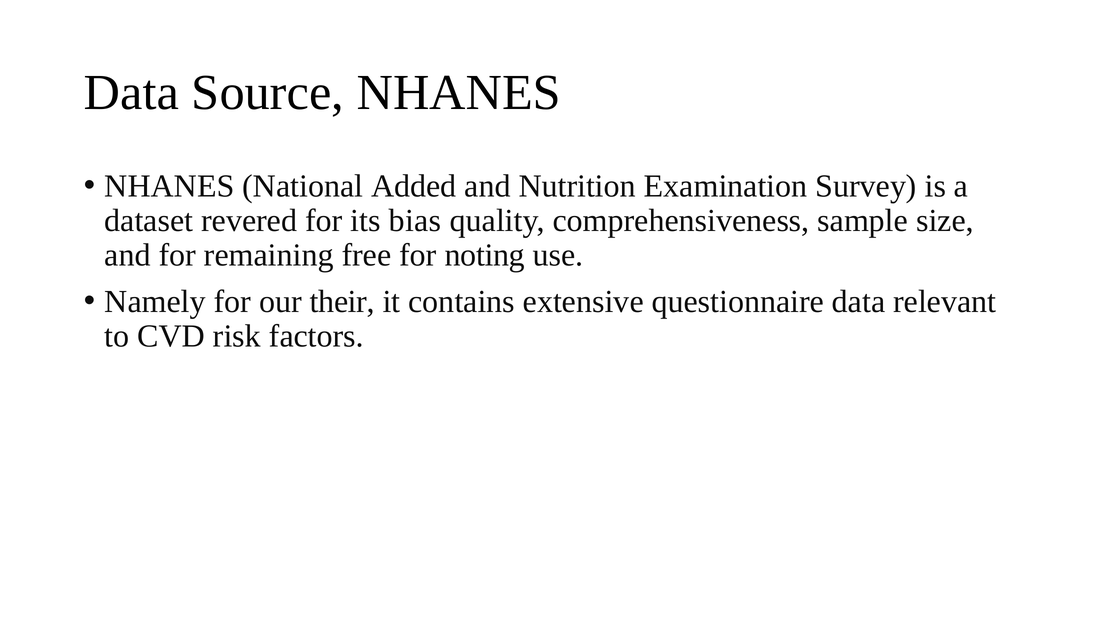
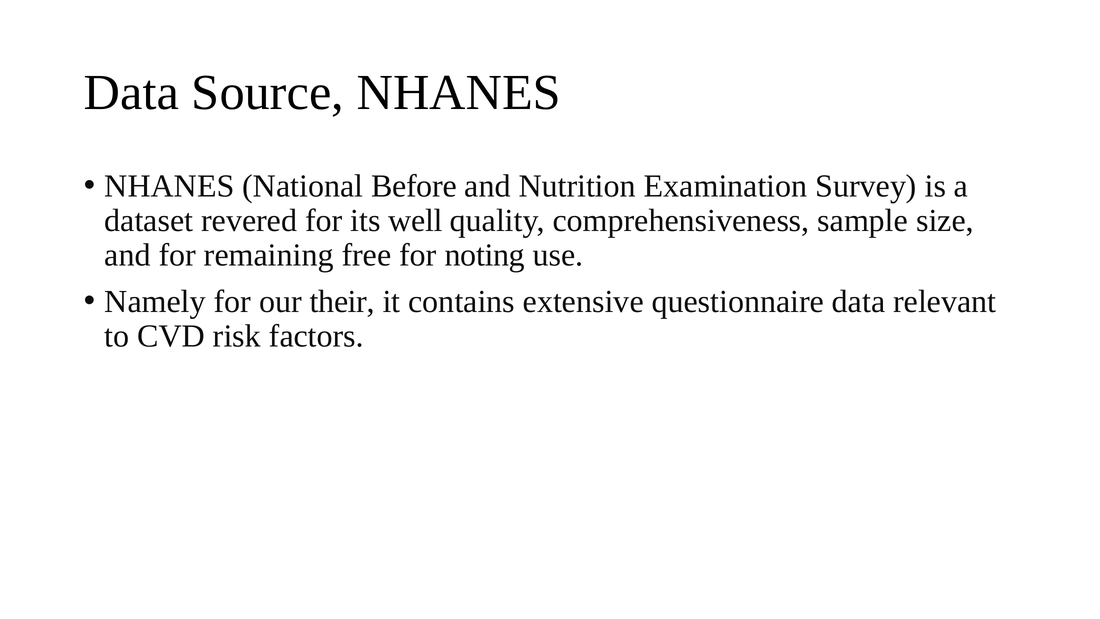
Added: Added -> Before (414, 186)
bias: bias -> well (415, 221)
